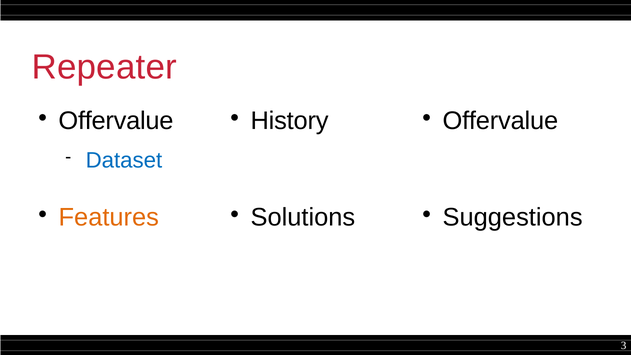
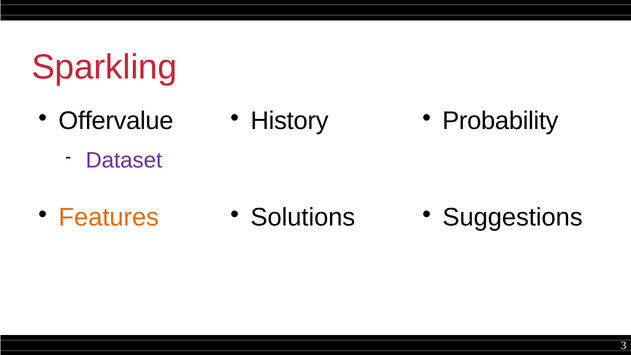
Repeater: Repeater -> Sparkling (104, 67)
Offervalue: Offervalue -> Probability (500, 121)
Dataset colour: blue -> purple (124, 160)
